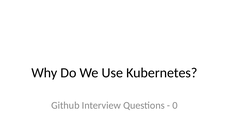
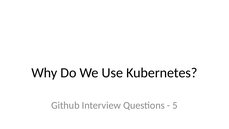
0: 0 -> 5 (175, 105)
